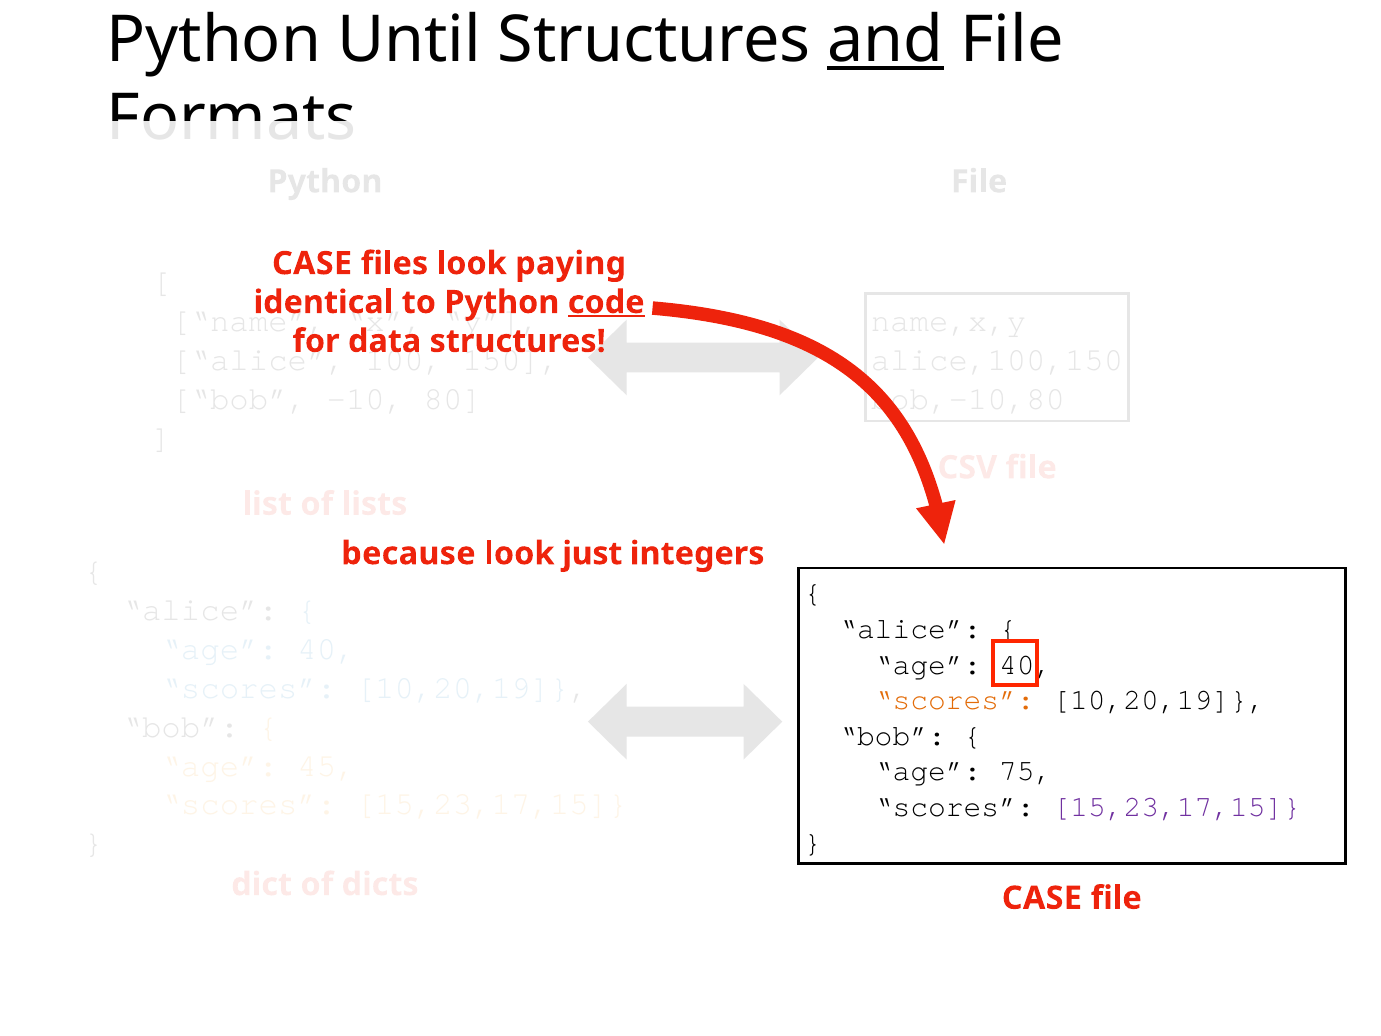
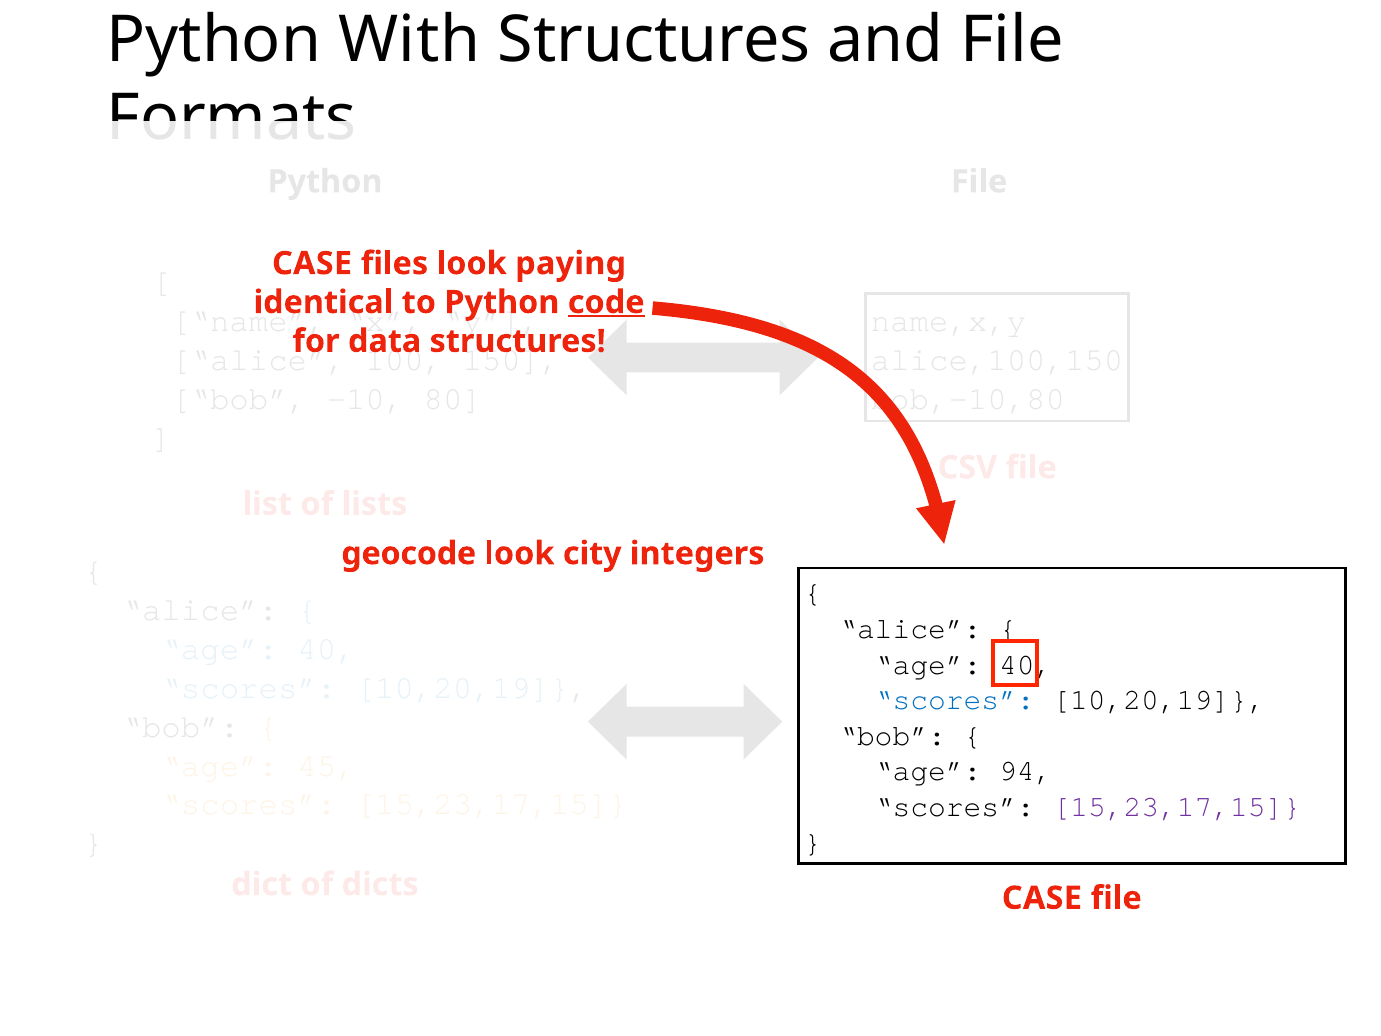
Until: Until -> With (409, 41)
and underline: present -> none (886, 41)
because: because -> geocode (409, 553)
just: just -> city (592, 553)
scores colour: orange -> blue (955, 700)
75: 75 -> 94 (1026, 771)
